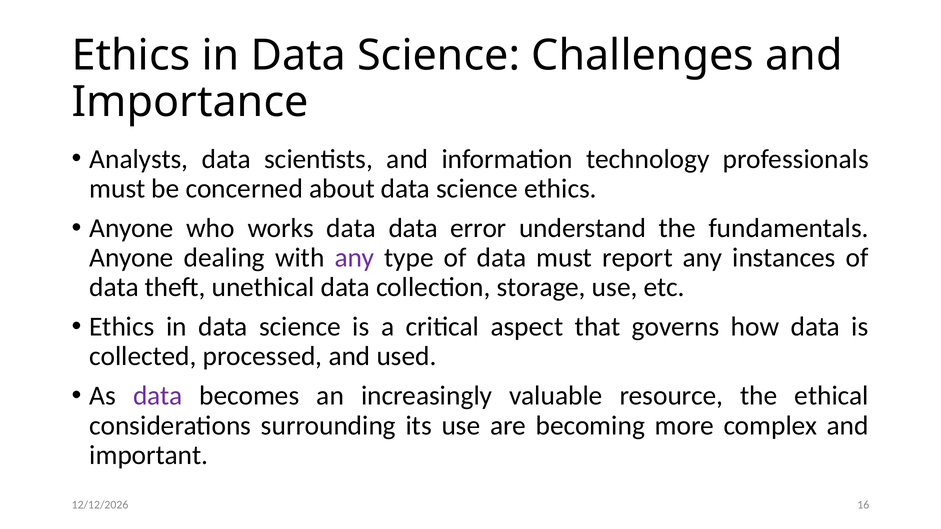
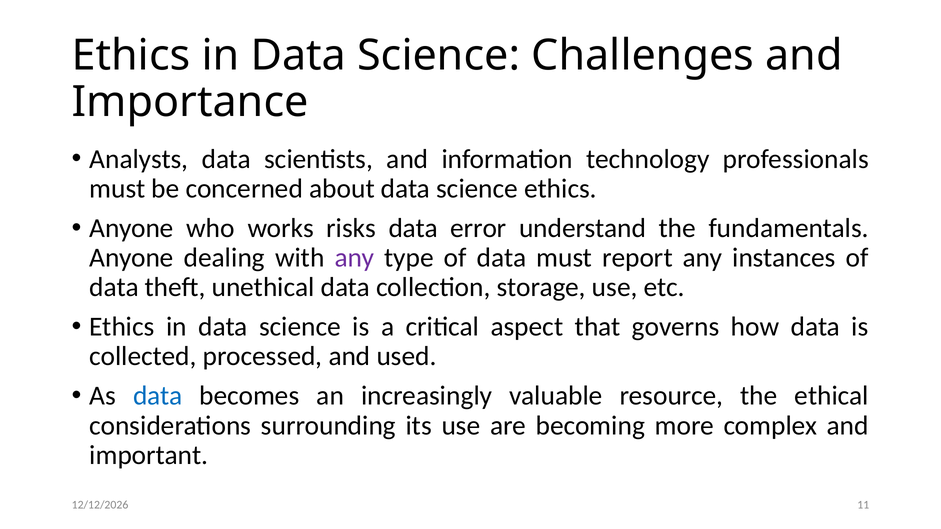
works data: data -> risks (351, 228)
data colour: purple -> blue (158, 396)
16: 16 -> 11 (863, 505)
